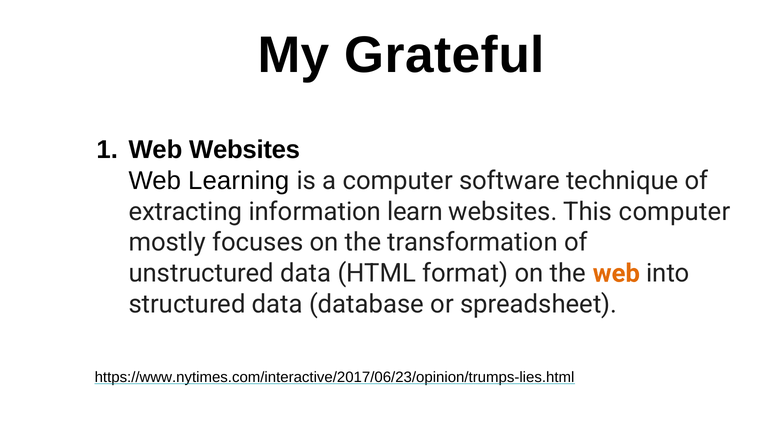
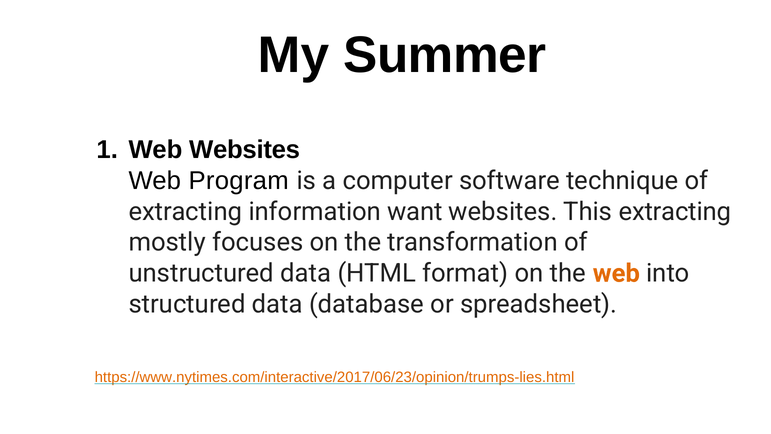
Grateful: Grateful -> Summer (445, 55)
Learning: Learning -> Program (239, 181)
learn: learn -> want (415, 211)
This computer: computer -> extracting (675, 211)
https://www.nytimes.com/interactive/2017/06/23/opinion/trumps-lies.html colour: black -> orange (335, 377)
